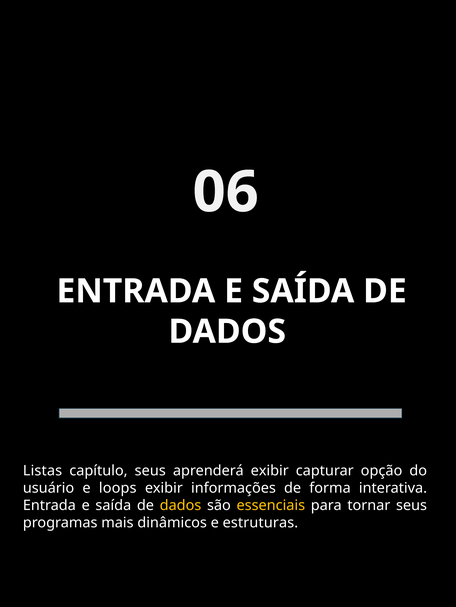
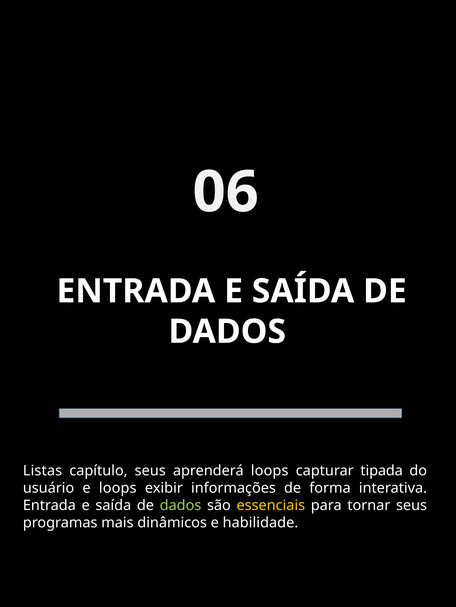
aprenderá exibir: exibir -> loops (270, 471)
opção: opção -> tipada (382, 471)
dados colour: yellow -> light green (180, 506)
estruturas: estruturas -> habilidade (260, 524)
